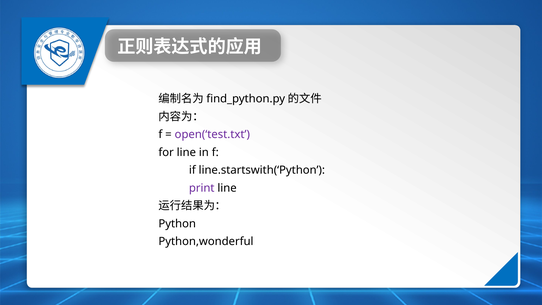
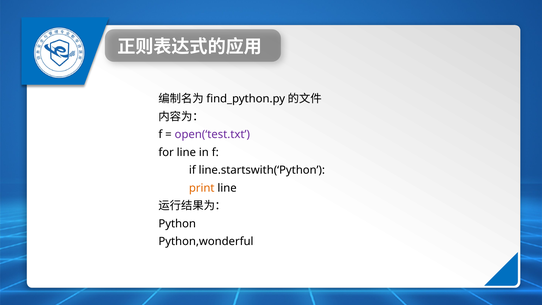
print colour: purple -> orange (202, 188)
